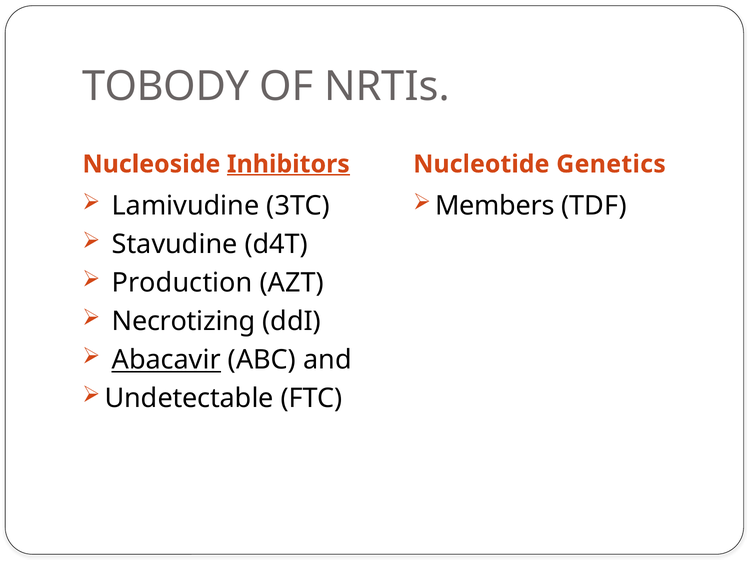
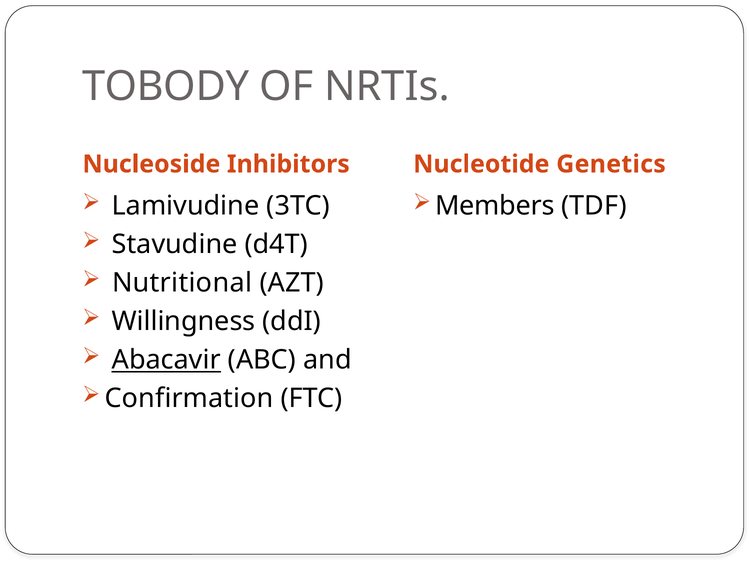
Inhibitors underline: present -> none (288, 164)
Production: Production -> Nutritional (182, 283)
Necrotizing: Necrotizing -> Willingness (184, 321)
Undetectable: Undetectable -> Confirmation (189, 398)
